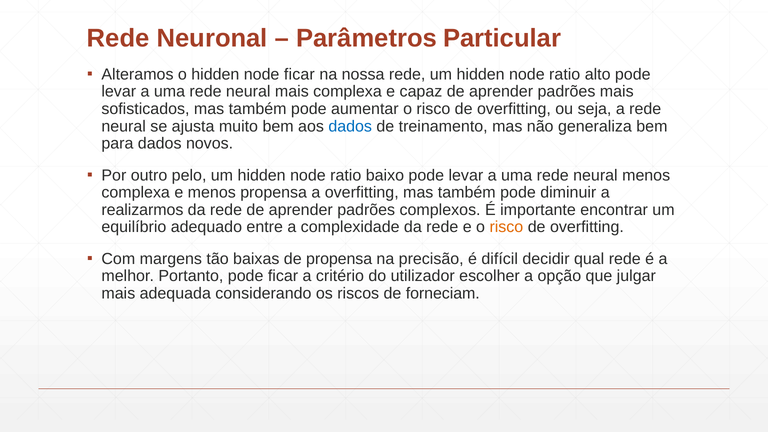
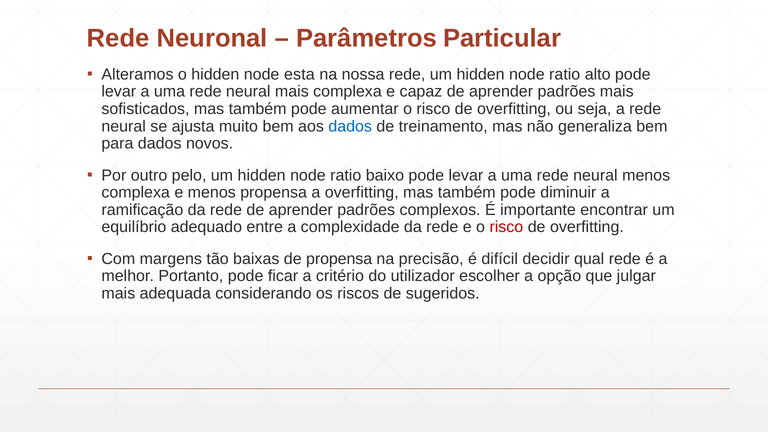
node ficar: ficar -> esta (299, 74)
realizarmos: realizarmos -> ramificação (142, 210)
risco colour: orange -> red (506, 227)
forneciam: forneciam -> sugeridos (443, 293)
